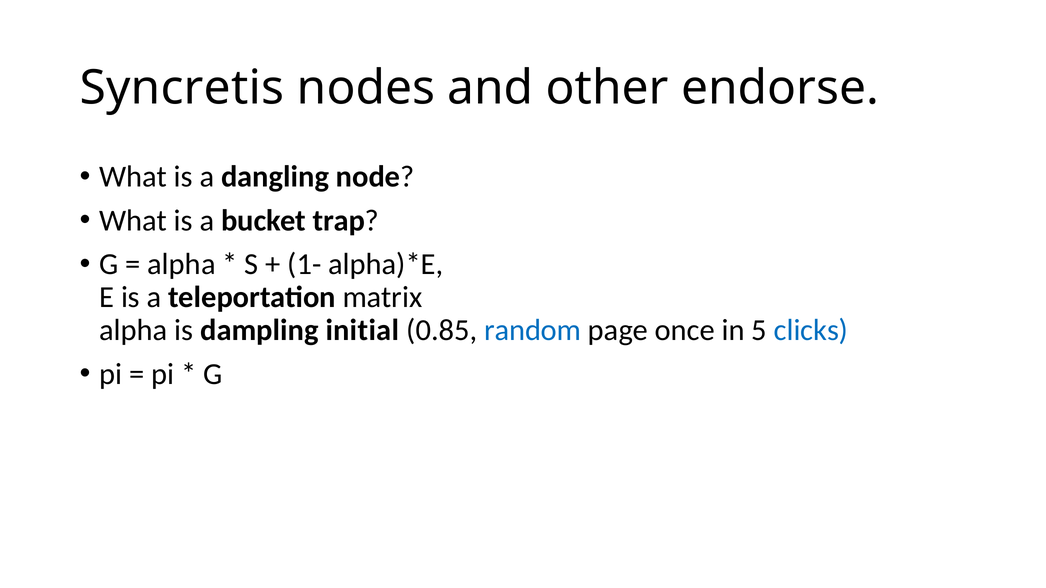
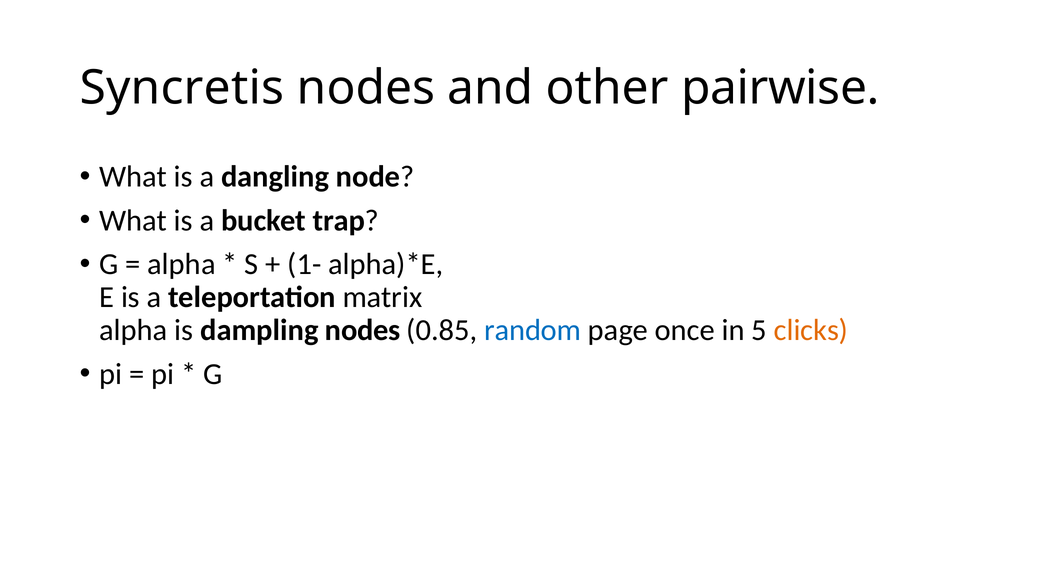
endorse: endorse -> pairwise (780, 88)
dampling initial: initial -> nodes (363, 330)
clicks colour: blue -> orange (811, 330)
